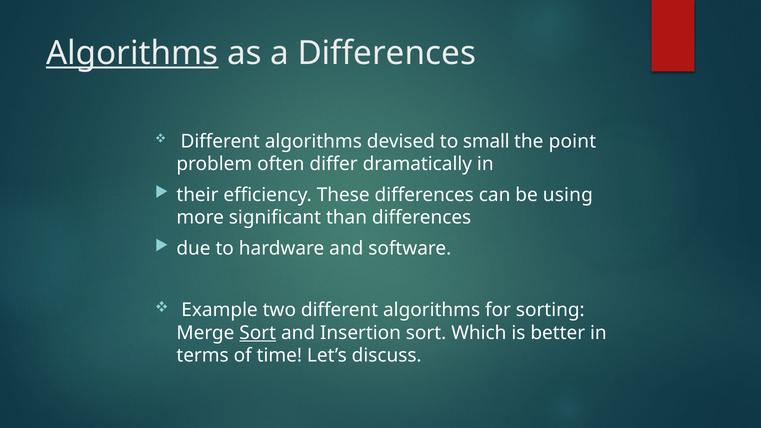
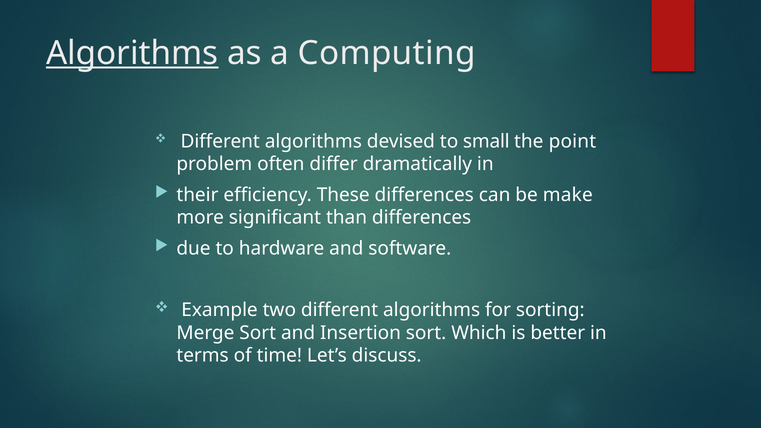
a Differences: Differences -> Computing (387, 53)
using: using -> make (568, 195)
Sort underline: present -> none (258, 333)
